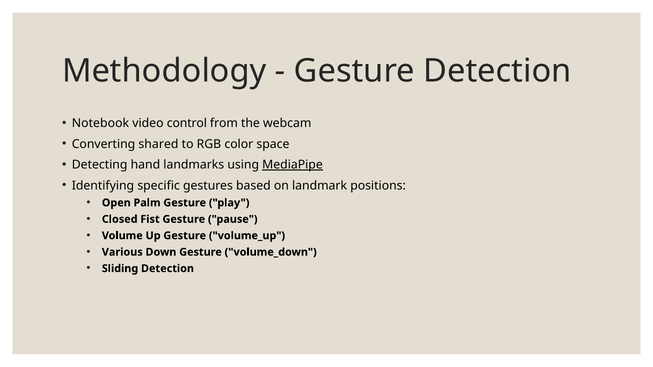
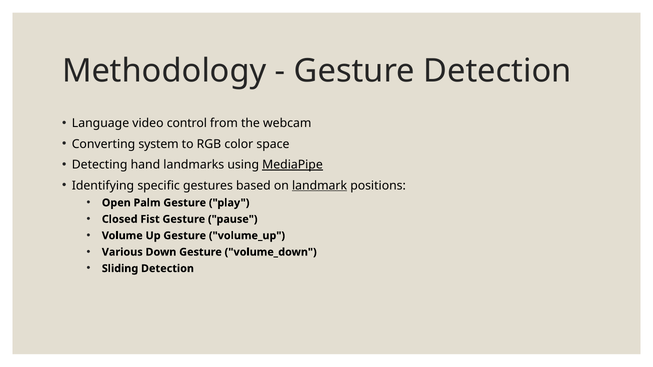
Notebook: Notebook -> Language (100, 123)
shared: shared -> system (159, 144)
landmark underline: none -> present (320, 186)
